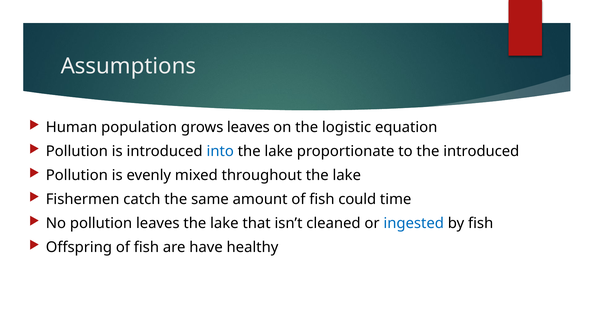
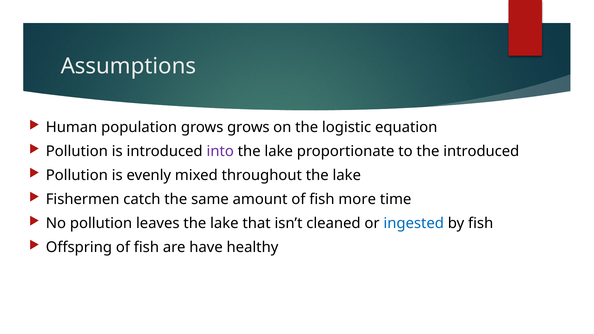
grows leaves: leaves -> grows (248, 127)
into colour: blue -> purple (220, 151)
could: could -> more (357, 199)
